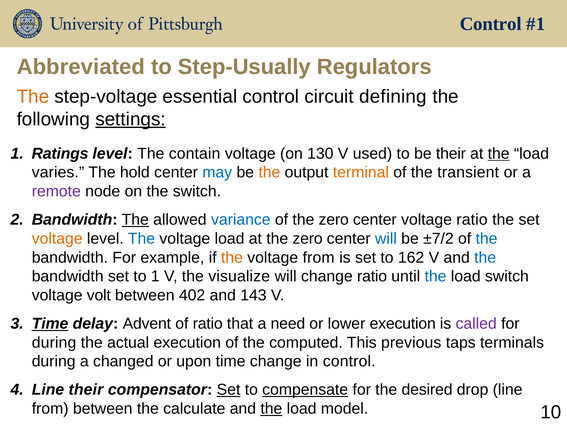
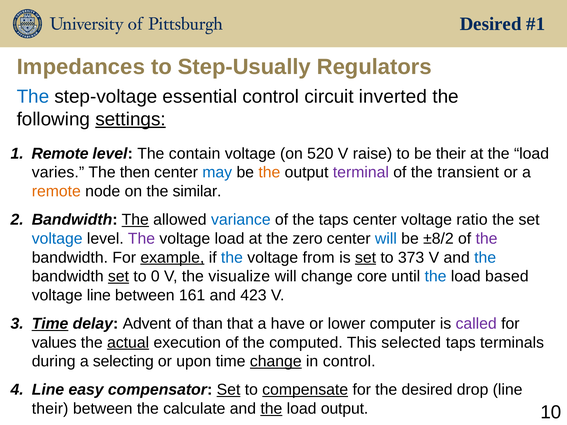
Control: Control -> Desired (491, 24)
Abbreviated: Abbreviated -> Impedances (81, 67)
The colour: orange -> blue (33, 97)
defining: defining -> inverted (393, 97)
1 Ratings: Ratings -> Remote (60, 154)
130: 130 -> 520 (320, 154)
used: used -> raise (372, 154)
the underline: present -> none (499, 154)
hold: hold -> then (135, 173)
terminal colour: orange -> purple (361, 173)
remote colour: purple -> orange (56, 191)
the switch: switch -> similar (197, 191)
of the zero: zero -> taps (334, 220)
voltage colour: orange -> blue (57, 239)
The colour: blue -> purple (141, 239)
±7/2: ±7/2 -> ±8/2 (438, 239)
the colour: blue -> purple (487, 239)
example underline: none -> present (172, 258)
the colour: orange -> blue (232, 258)
set underline: none -> present (366, 258)
162: 162 -> 373 (411, 258)
set underline: none -> present (118, 277)
to 1: 1 -> 0 (155, 277)
change ratio: ratio -> core (372, 277)
load switch: switch -> based (507, 277)
voltage volt: volt -> line (99, 295)
402: 402 -> 161 (192, 295)
143: 143 -> 423 (253, 295)
of ratio: ratio -> than (208, 324)
need: need -> have (288, 324)
lower execution: execution -> computer (403, 324)
during: during -> values (54, 343)
actual underline: none -> present (128, 343)
previous: previous -> selected (411, 343)
changed: changed -> selecting (123, 362)
change underline: none -> present (276, 362)
Line their: their -> easy (86, 390)
from: from -> their (50, 409)
load model: model -> output (345, 409)
